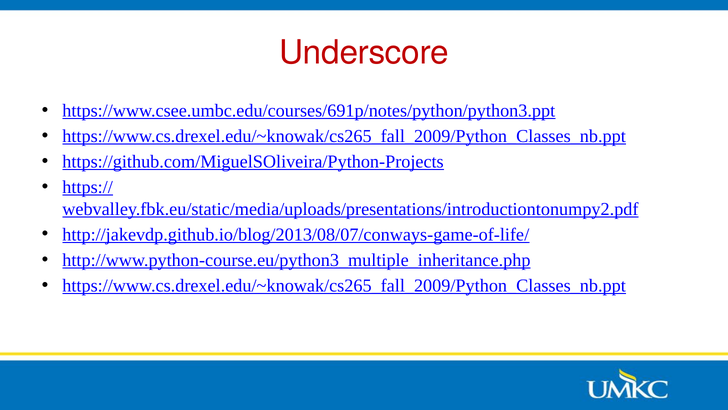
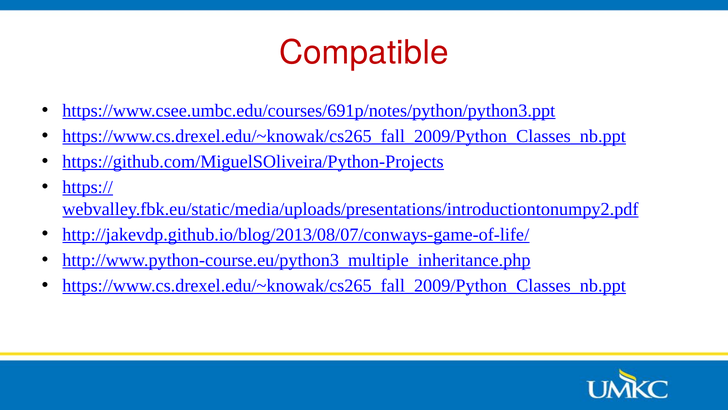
Underscore: Underscore -> Compatible (364, 53)
